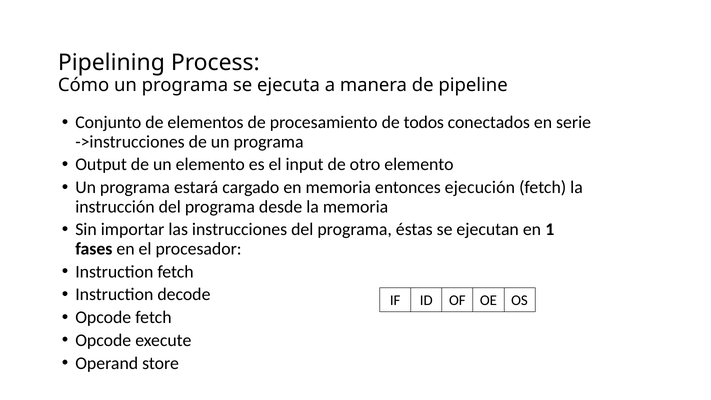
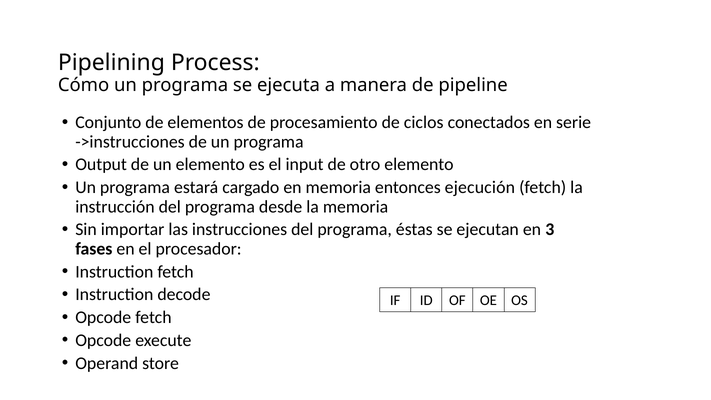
todos: todos -> ciclos (424, 123)
1: 1 -> 3 (550, 230)
